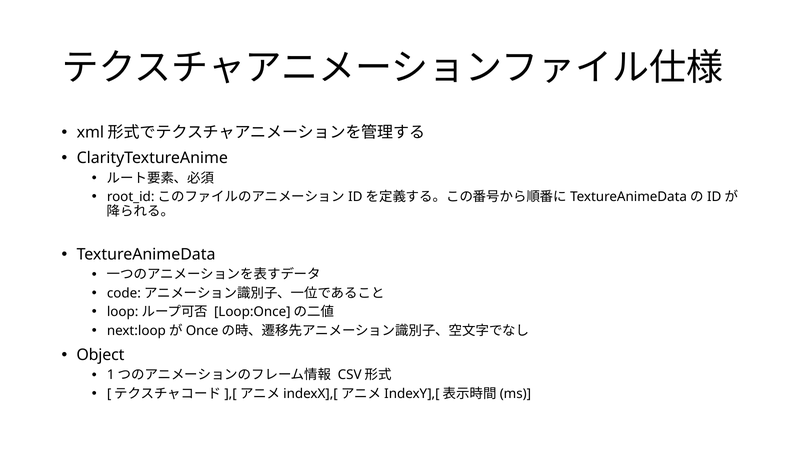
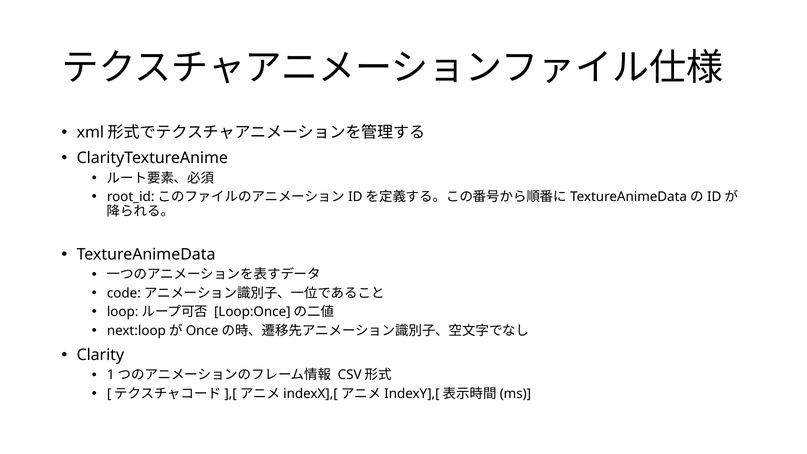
Object: Object -> Clarity (100, 355)
